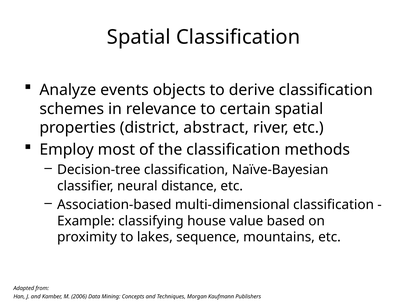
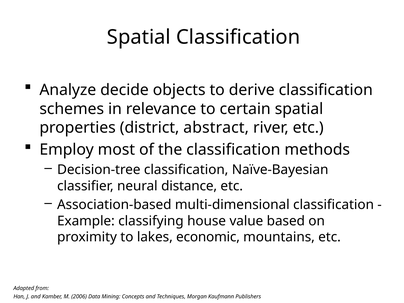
events: events -> decide (125, 90)
sequence: sequence -> economic (208, 237)
